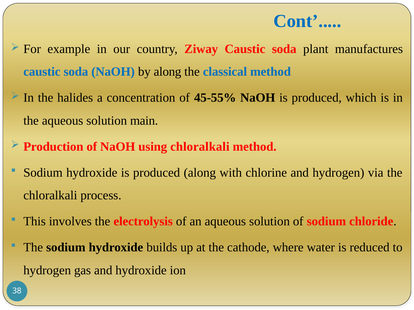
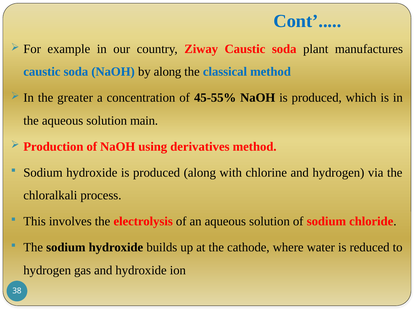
halides: halides -> greater (75, 98)
using chloralkali: chloralkali -> derivatives (200, 147)
